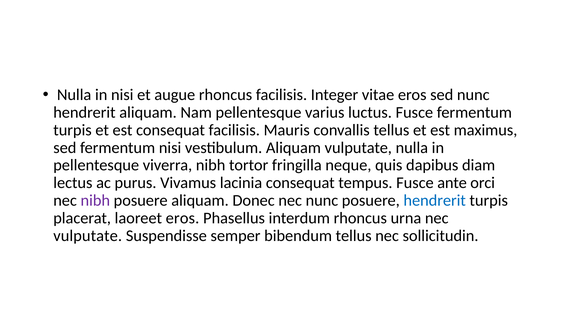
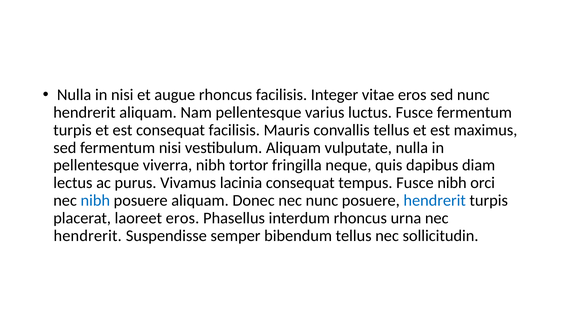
Fusce ante: ante -> nibh (452, 183)
nibh colour: purple -> blue (95, 201)
vulputate: vulputate -> hendrerit (88, 236)
